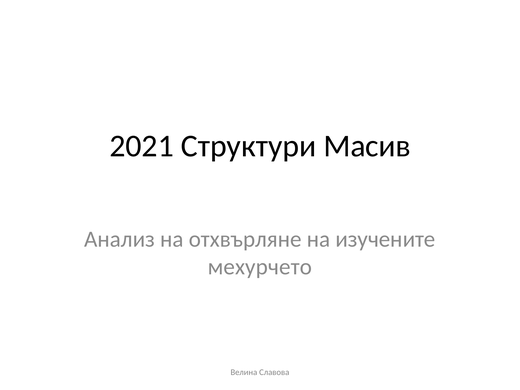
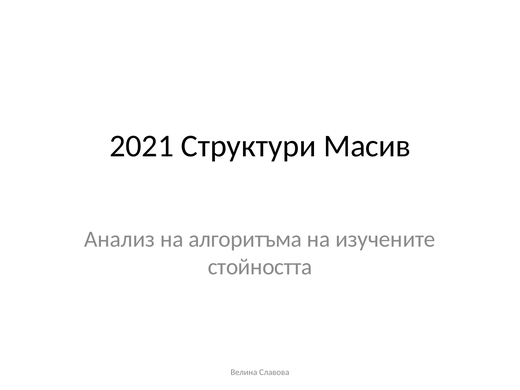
отхвърляне: отхвърляне -> алгоритъма (245, 239)
мехурчето: мехурчето -> стойността (260, 267)
